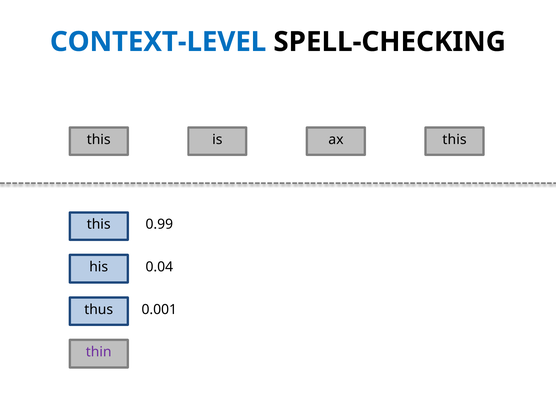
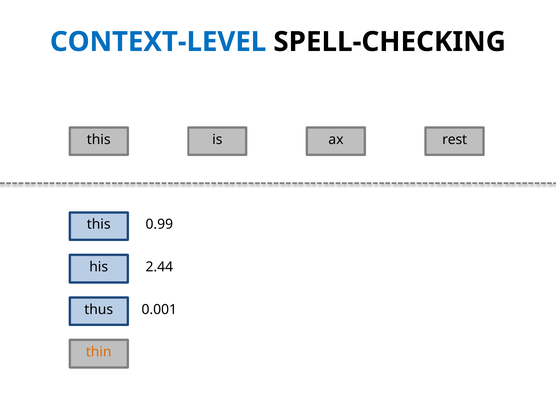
ax this: this -> rest (455, 140)
0.04: 0.04 -> 2.44 (159, 267)
thin colour: purple -> orange (99, 352)
